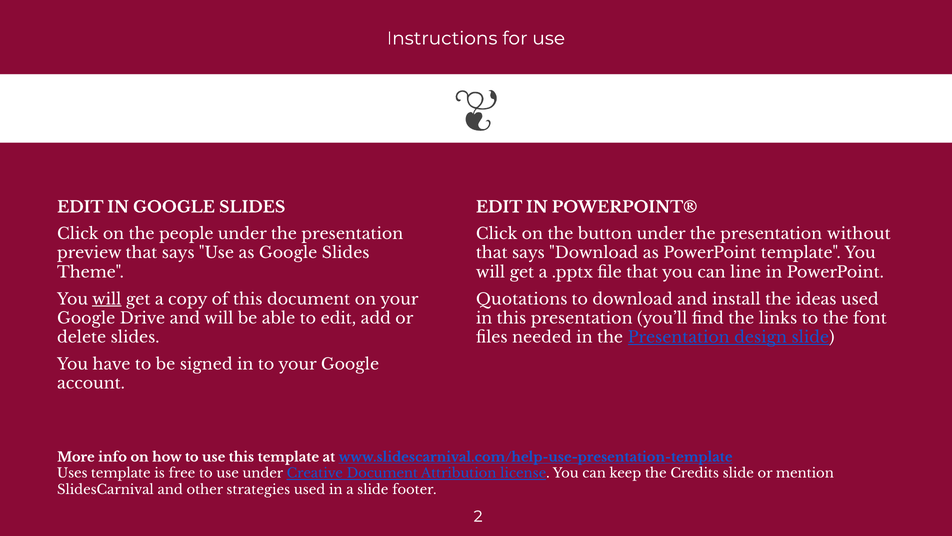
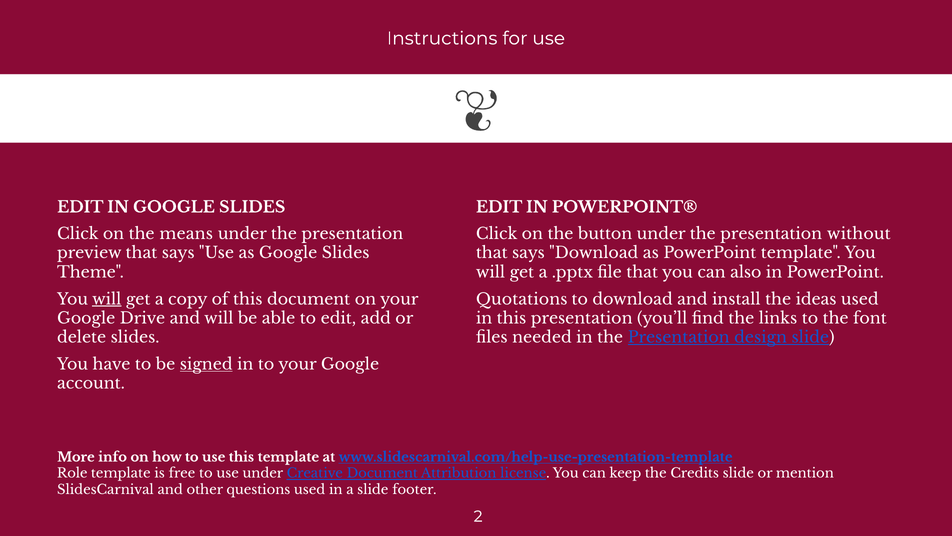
people: people -> means (186, 234)
line: line -> also (746, 272)
signed underline: none -> present (206, 364)
Uses: Uses -> Role (72, 473)
strategies: strategies -> questions (258, 489)
